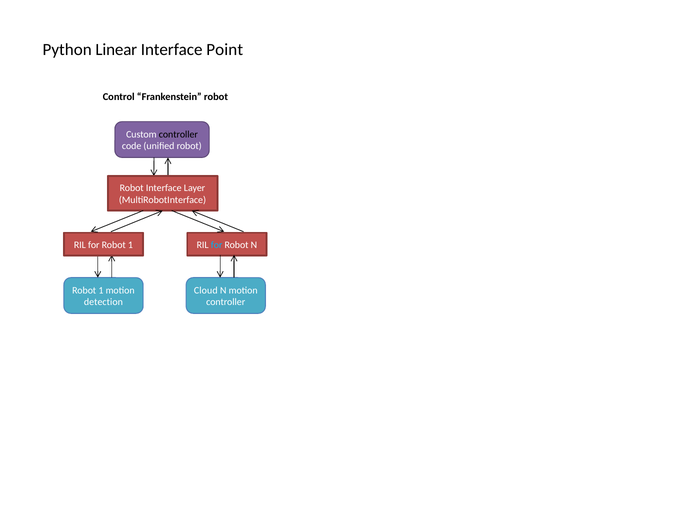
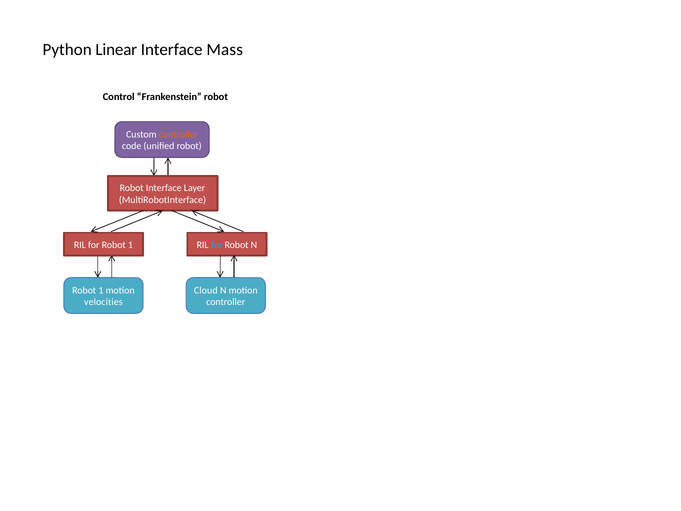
Point: Point -> Mass (225, 49)
controller colour: black -> orange (178, 134)
detection: detection -> velocities (103, 302)
